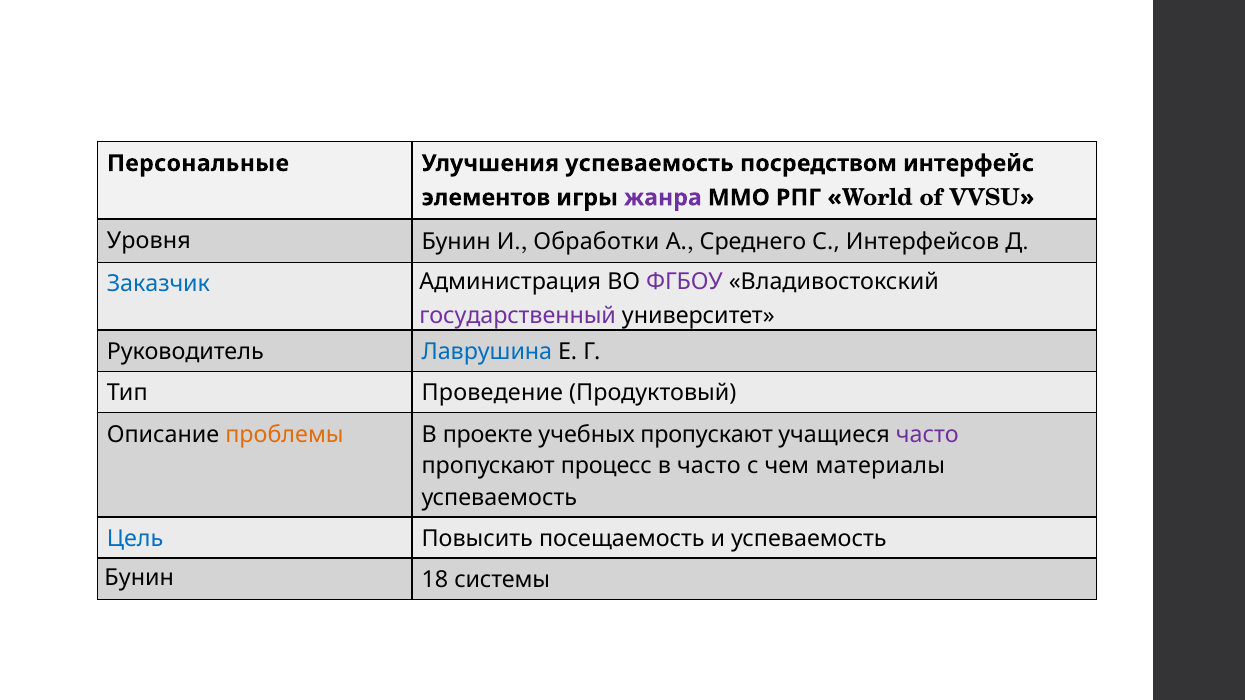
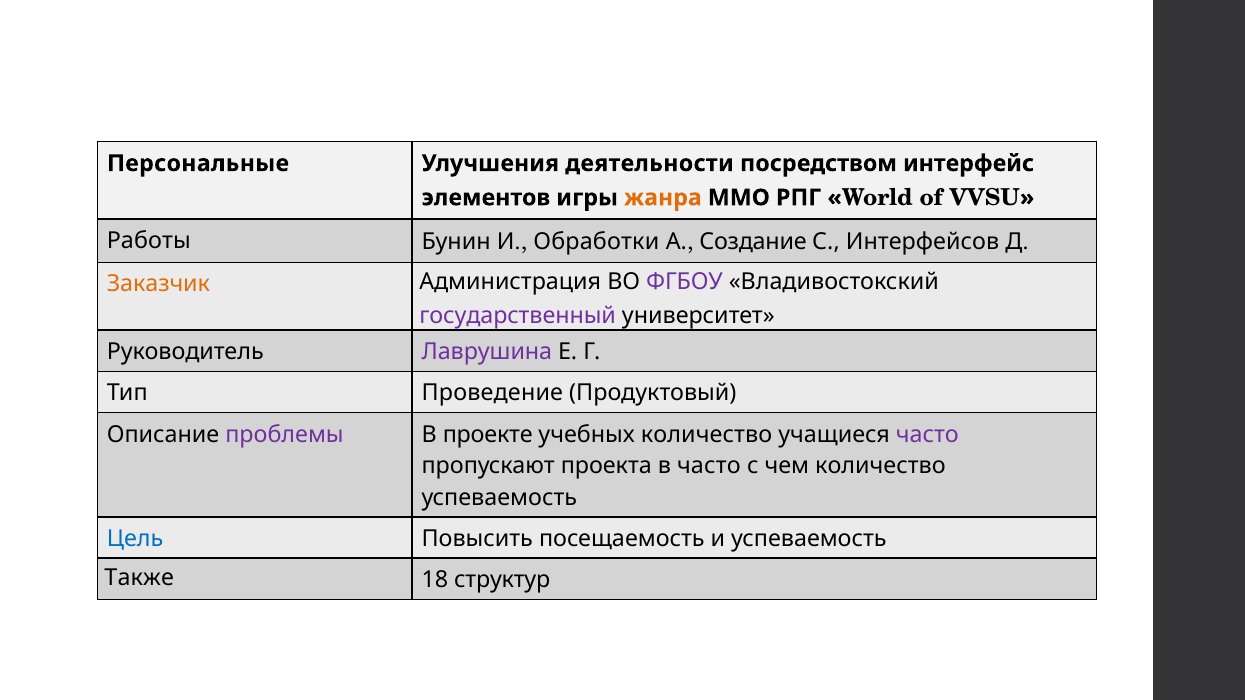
Улучшения успеваемость: успеваемость -> деятельности (649, 163)
жанра colour: purple -> orange (663, 198)
Уровня: Уровня -> Работы (149, 241)
Среднего: Среднего -> Создание (753, 242)
Заказчик colour: blue -> orange (158, 284)
Лаврушина colour: blue -> purple (487, 352)
проблемы colour: orange -> purple (284, 435)
учебных пропускают: пропускают -> количество (707, 435)
процесс: процесс -> проекта (606, 466)
чем материалы: материалы -> количество (880, 466)
Бунин: Бунин -> Также (139, 578)
системы: системы -> структур (502, 580)
